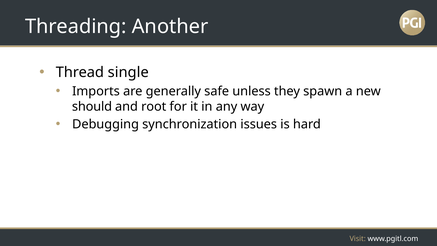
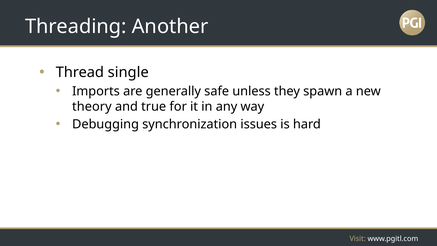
should: should -> theory (92, 106)
root: root -> true (154, 106)
